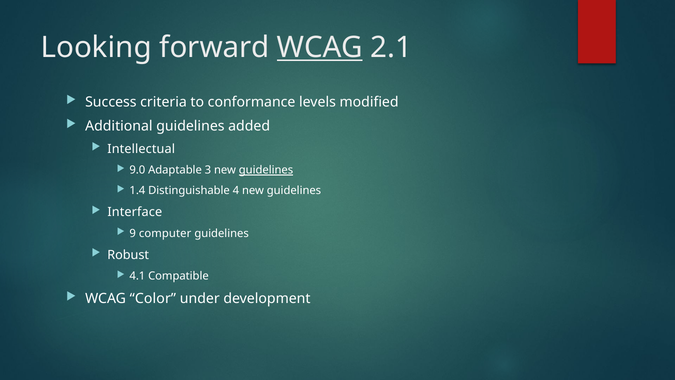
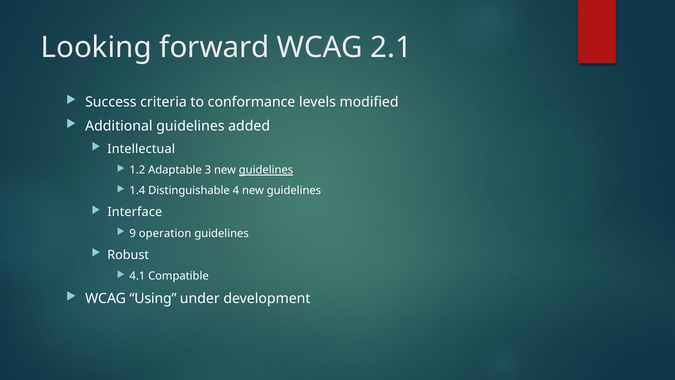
WCAG underline: present -> none (320, 47)
9.0: 9.0 -> 1.2 (137, 170)
computer: computer -> operation (165, 233)
Color: Color -> Using (153, 298)
